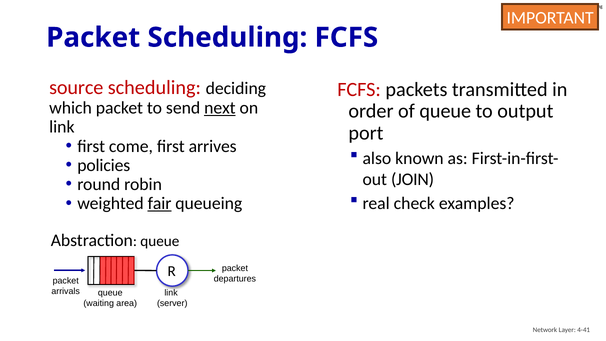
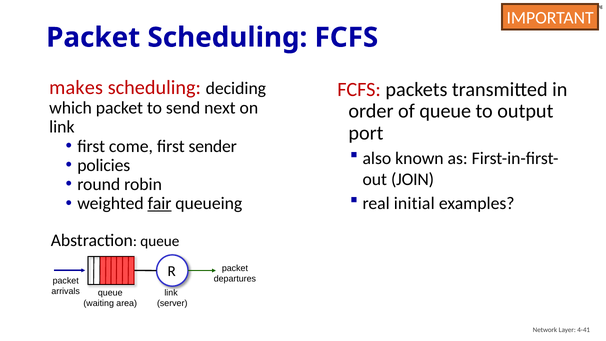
source: source -> makes (76, 88)
next underline: present -> none (220, 108)
arrives: arrives -> sender (213, 146)
check: check -> initial (414, 203)
